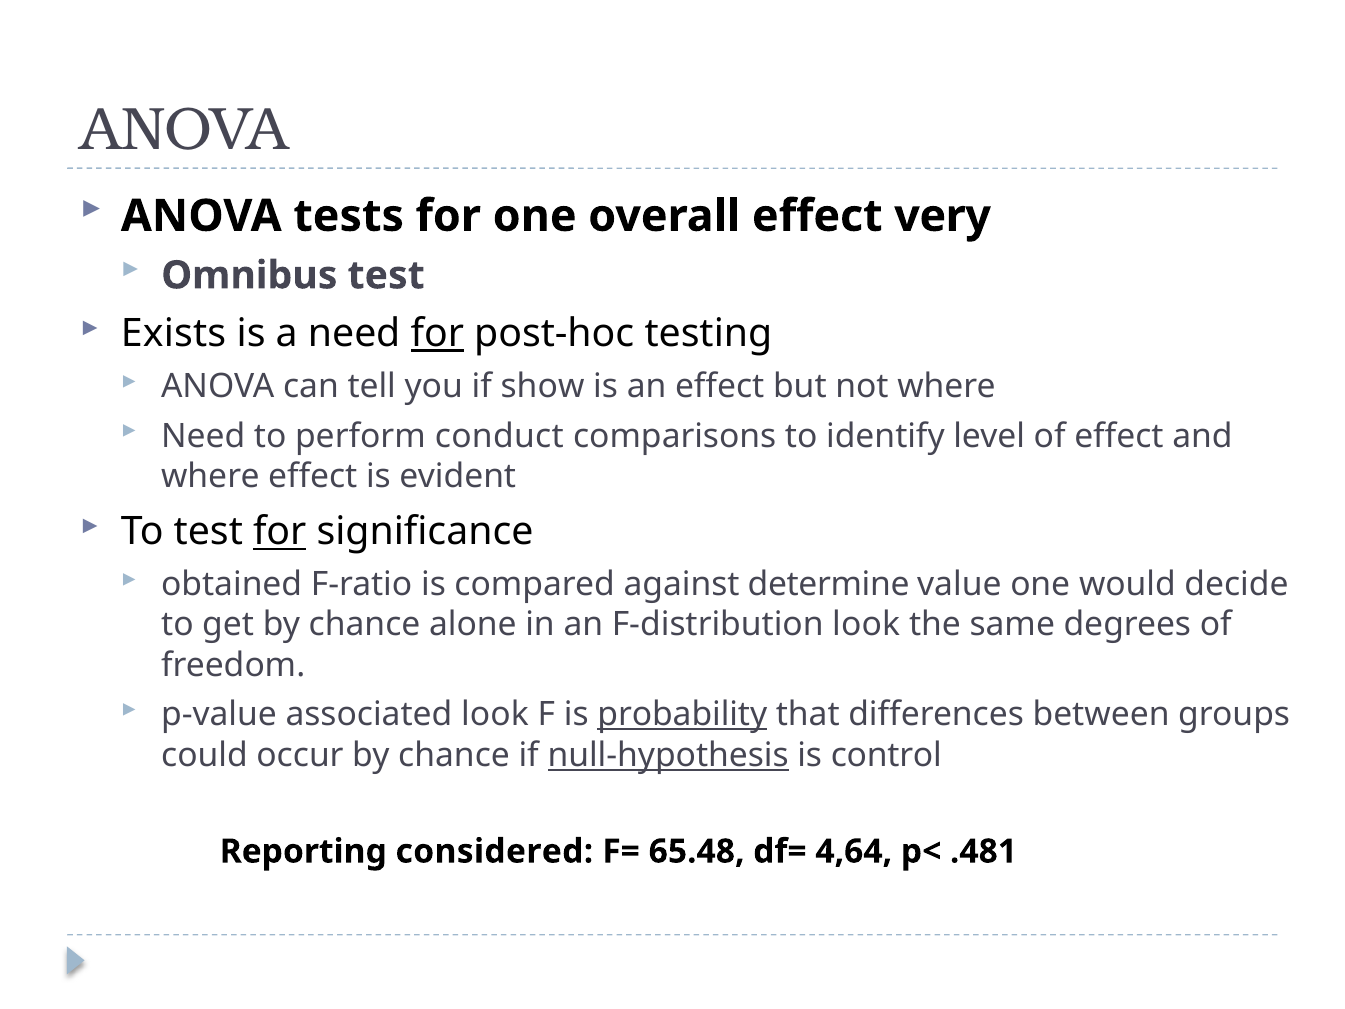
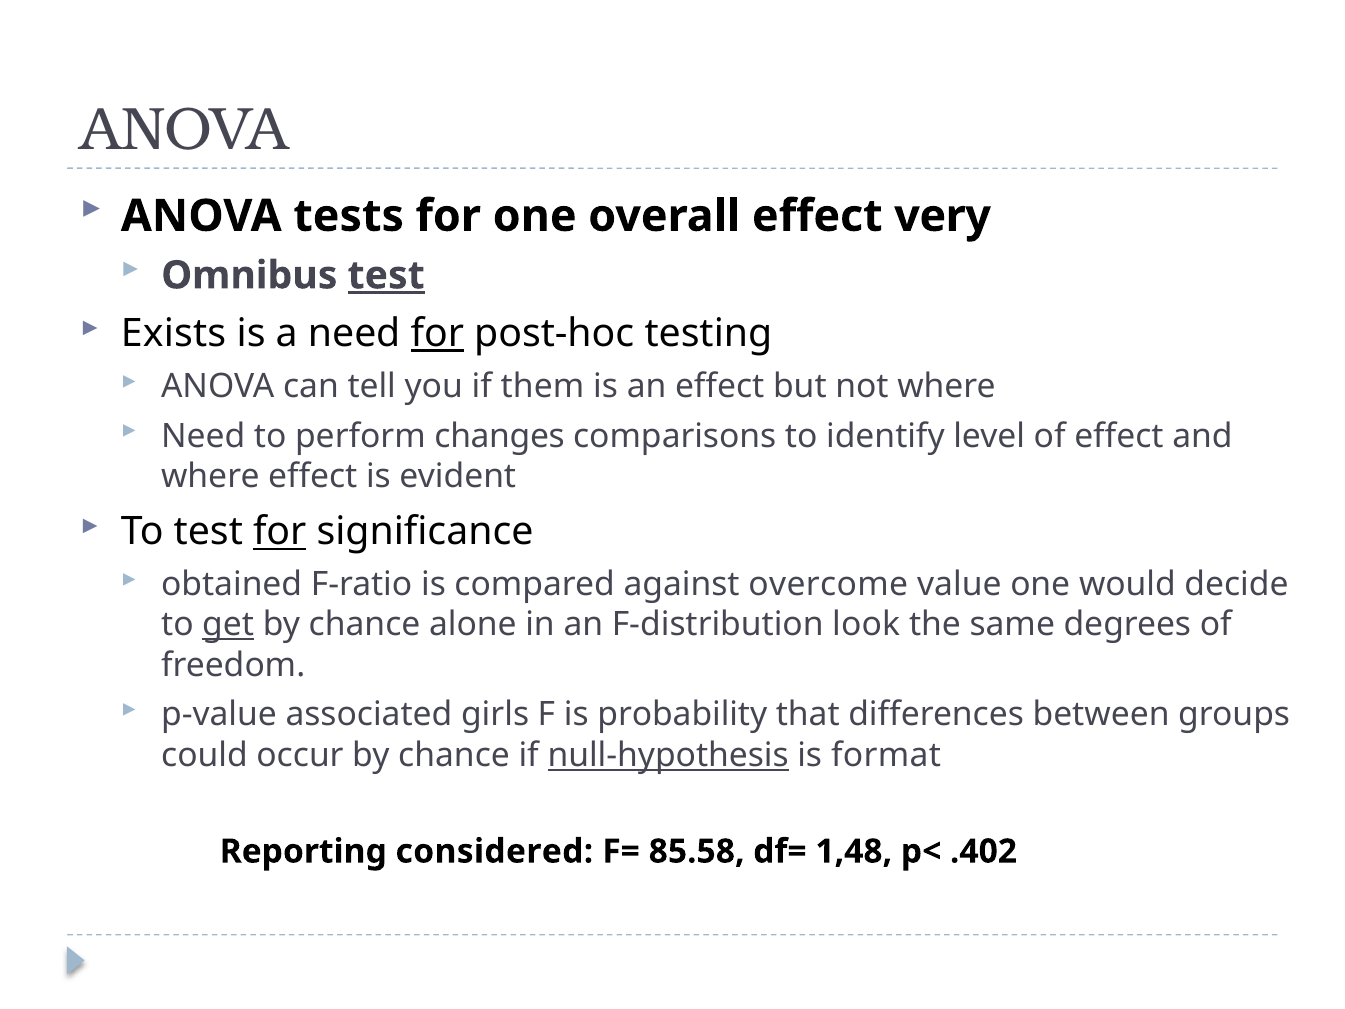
test underline: none -> present (386, 275)
show: show -> them (542, 386)
conduct: conduct -> changes (500, 436)
determine: determine -> overcome (828, 584)
get underline: none -> present (228, 625)
associated look: look -> girls (495, 715)
probability underline: present -> none (682, 715)
control: control -> format (886, 755)
65.48: 65.48 -> 85.58 (697, 851)
4,64: 4,64 -> 1,48 (854, 851)
.481: .481 -> .402 (984, 851)
